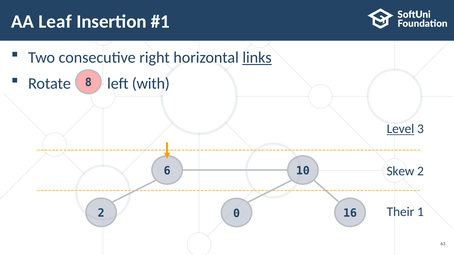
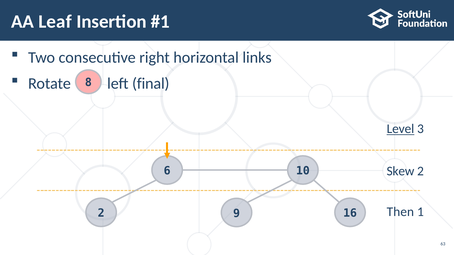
links underline: present -> none (257, 58)
with: with -> final (151, 84)
Their: Their -> Then (400, 212)
0: 0 -> 9 (237, 214)
